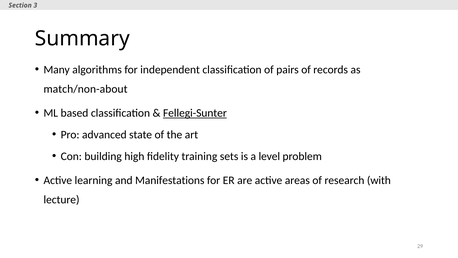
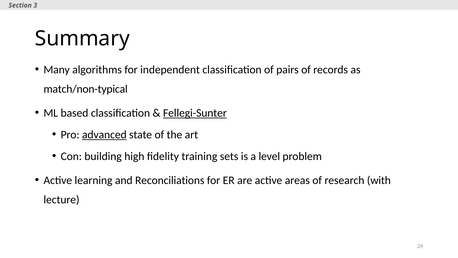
match/non-about: match/non-about -> match/non-typical (86, 89)
advanced underline: none -> present (104, 134)
Manifestations: Manifestations -> Reconciliations (170, 180)
